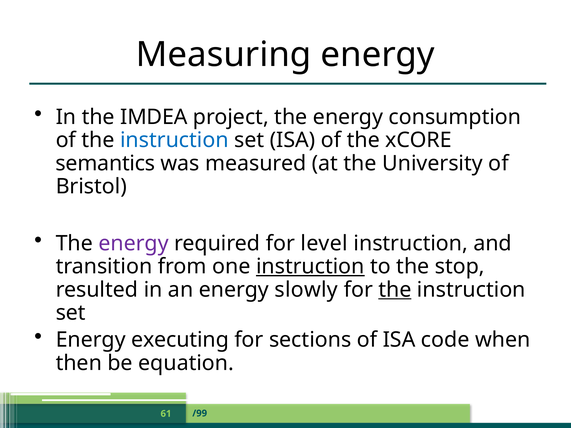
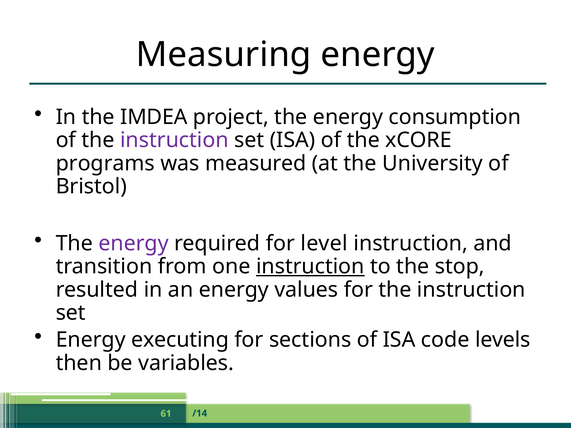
instruction colour: blue -> purple (174, 140)
semantics: semantics -> programs (105, 163)
slowly: slowly -> values (306, 290)
the underline: present -> none (395, 290)
when: when -> levels (503, 340)
equation: equation -> variables (186, 363)
/99: /99 -> /14 (200, 414)
